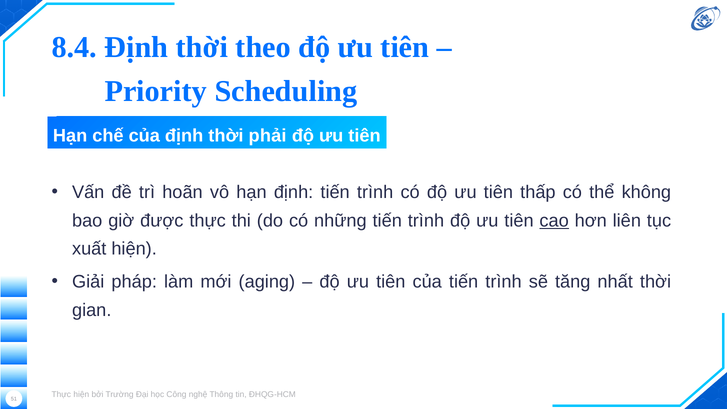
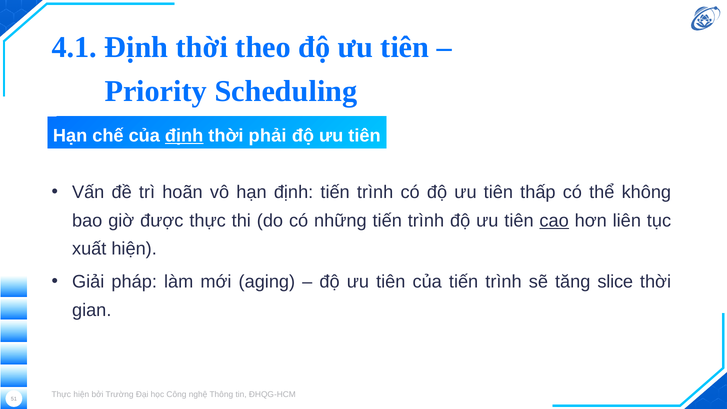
8.4: 8.4 -> 4.1 (74, 47)
định underline: none -> present (184, 136)
nhất: nhất -> slice (615, 282)
